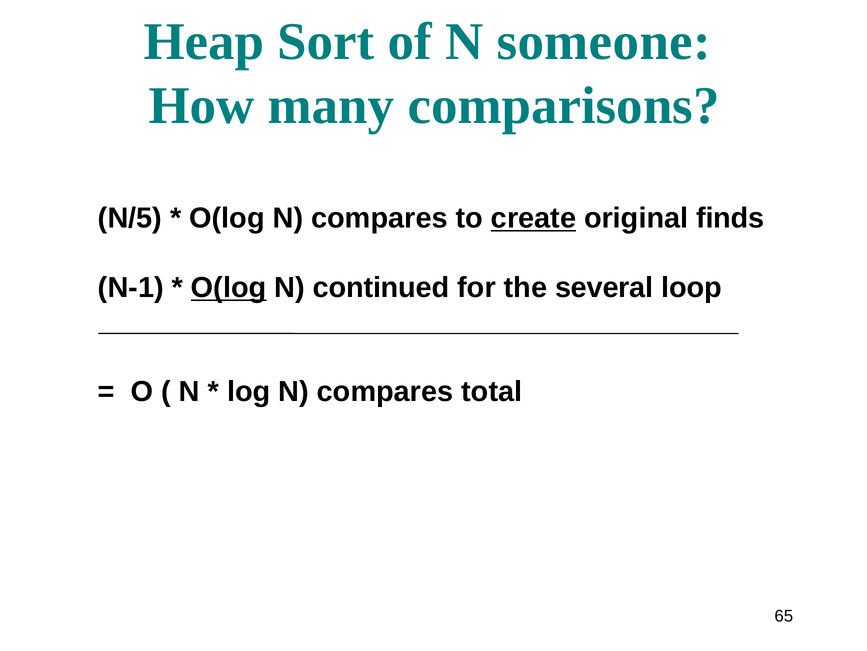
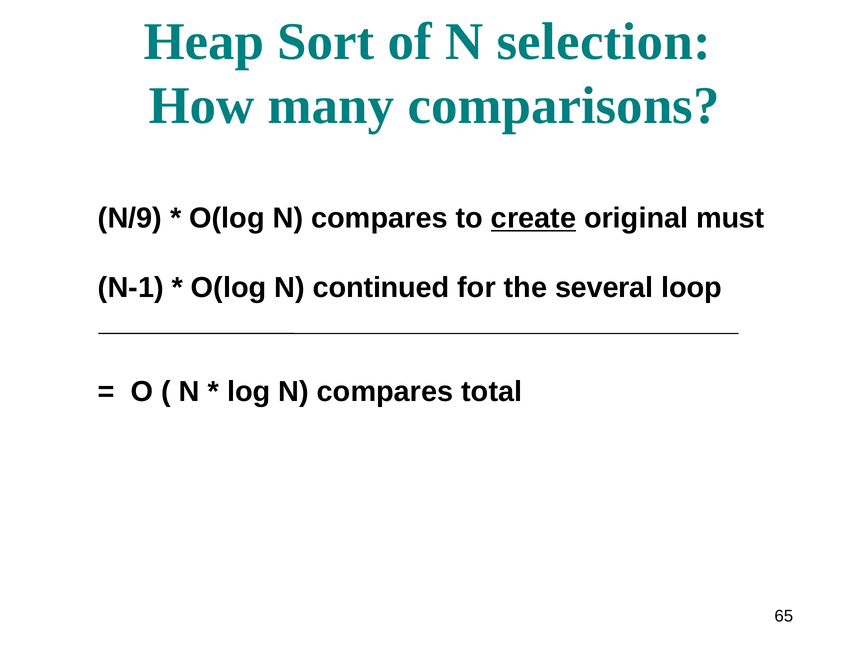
someone: someone -> selection (604, 42)
N/5: N/5 -> N/9 (130, 218)
finds: finds -> must (730, 218)
O(log underline: present -> none (229, 287)
